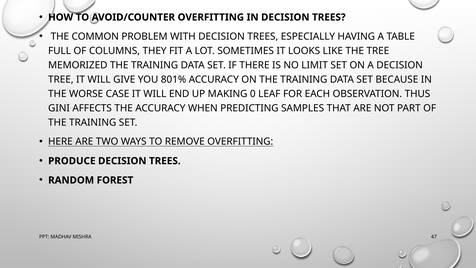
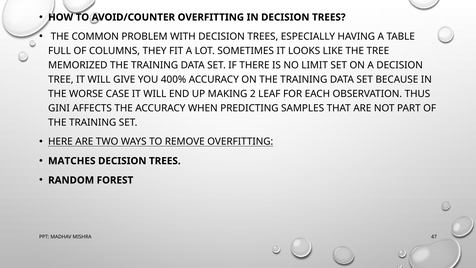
801%: 801% -> 400% (174, 79)
0: 0 -> 2 (253, 94)
PRODUCE: PRODUCE -> MATCHES (72, 161)
